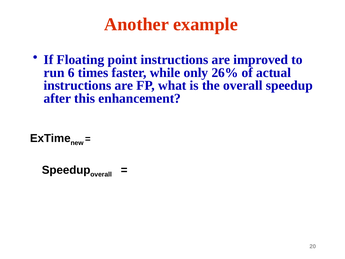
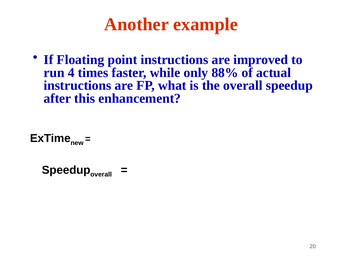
6: 6 -> 4 (71, 73)
26%: 26% -> 88% (225, 73)
